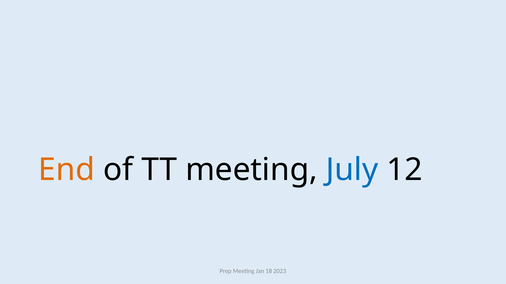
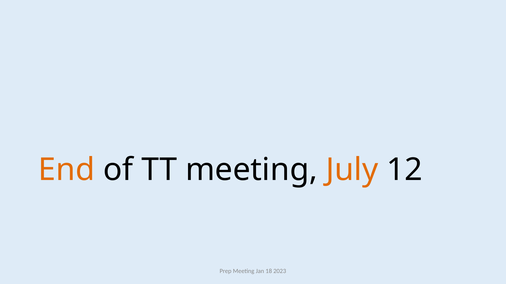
July colour: blue -> orange (352, 170)
